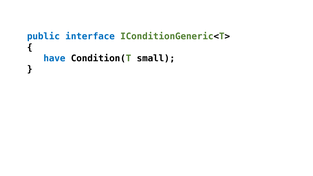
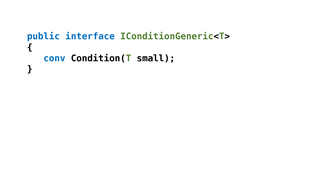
have: have -> conv (54, 58)
